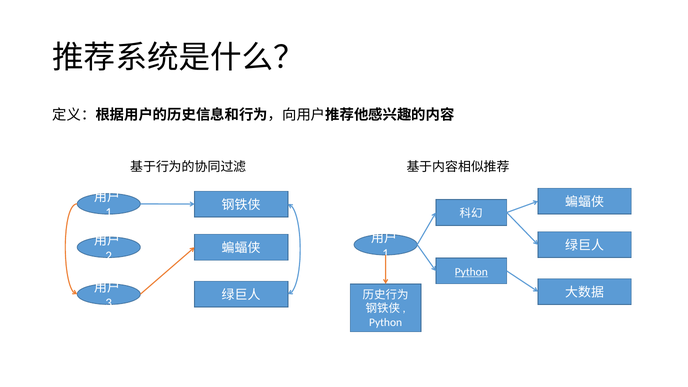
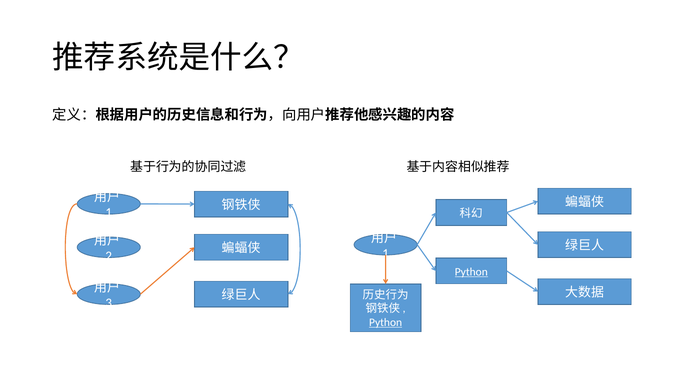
Python underline: none -> present (386, 322)
